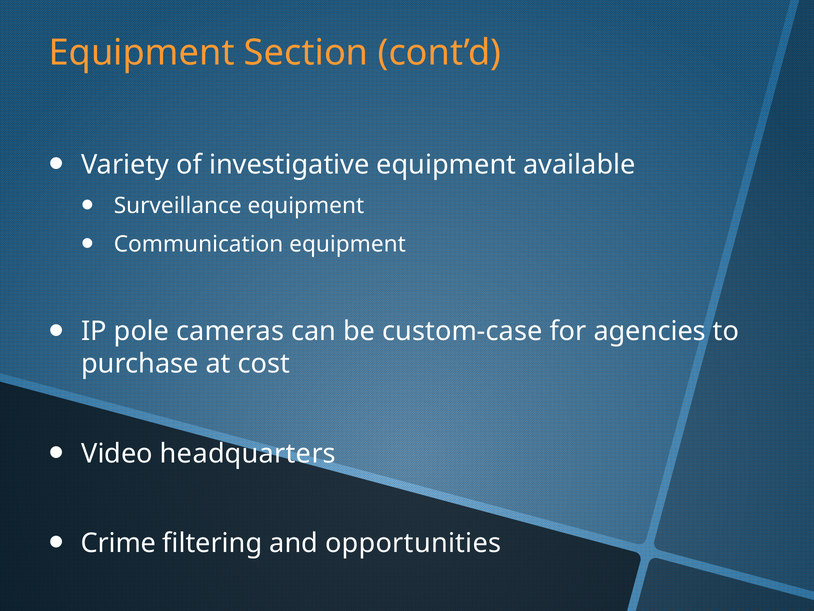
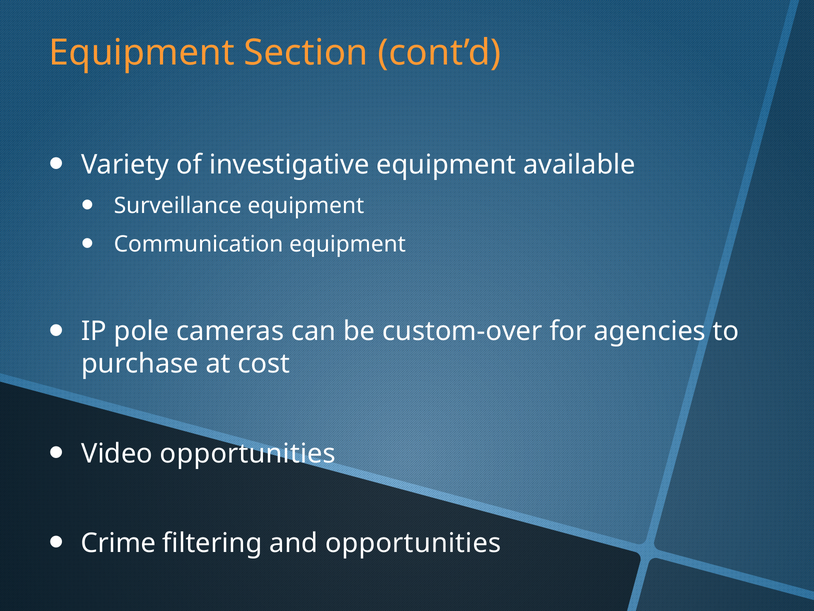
custom-case: custom-case -> custom-over (462, 331)
Video headquarters: headquarters -> opportunities (248, 453)
